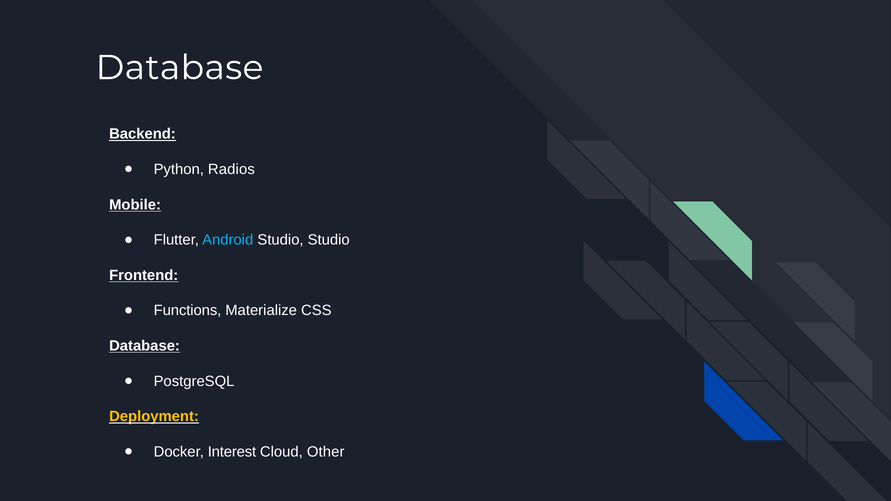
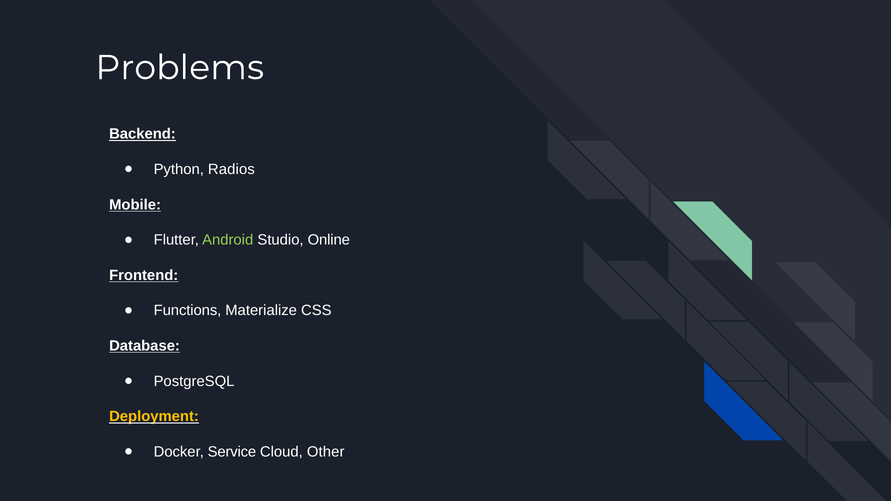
Database: Database -> Problems (180, 68)
Android colour: light blue -> light green (228, 240)
Studio Studio: Studio -> Online (329, 240)
Interest: Interest -> Service (232, 452)
